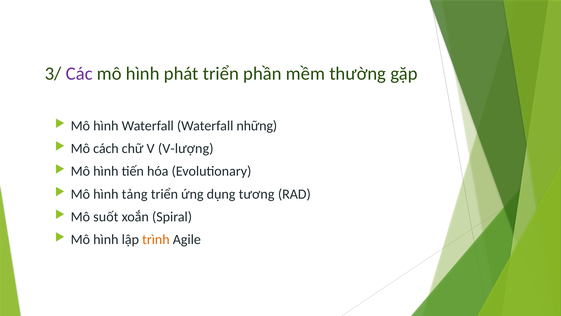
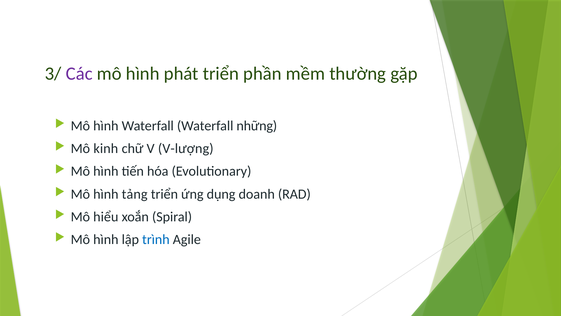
cách: cách -> kinh (106, 148)
tương: tương -> doanh (257, 194)
suốt: suốt -> hiểu (106, 216)
trình colour: orange -> blue (156, 239)
